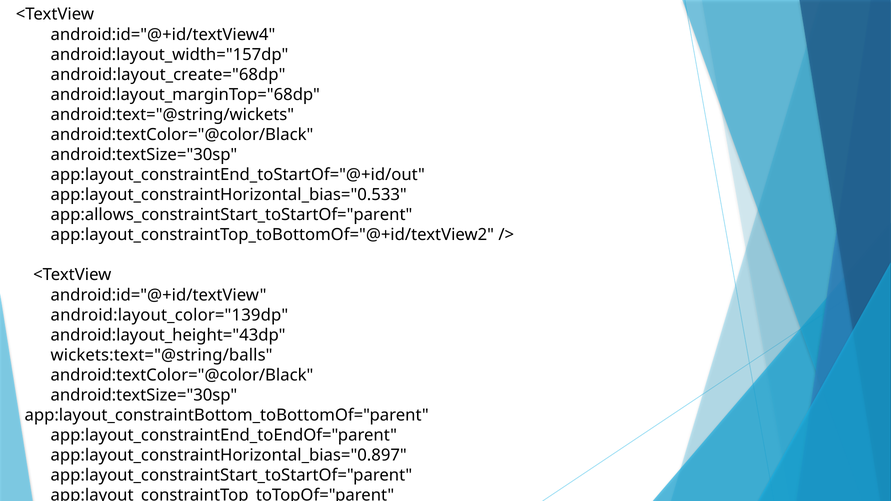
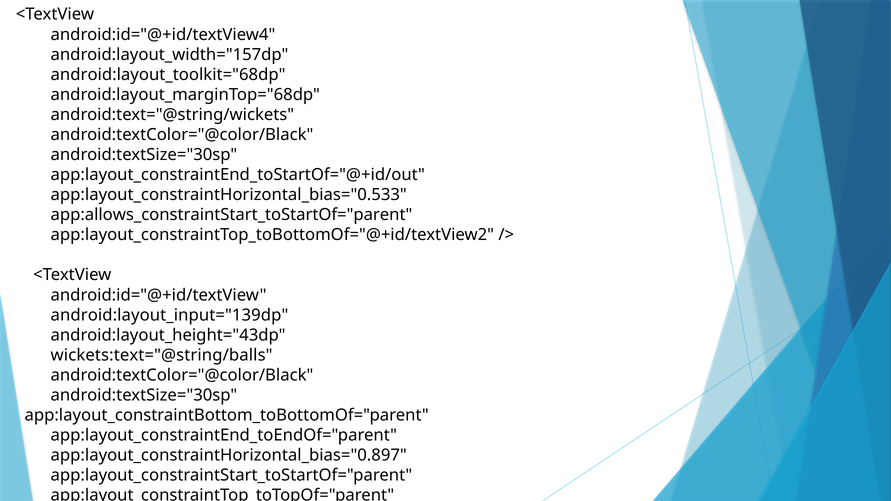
android:layout_create="68dp: android:layout_create="68dp -> android:layout_toolkit="68dp (168, 75)
android:layout_color="139dp: android:layout_color="139dp -> android:layout_input="139dp (169, 315)
